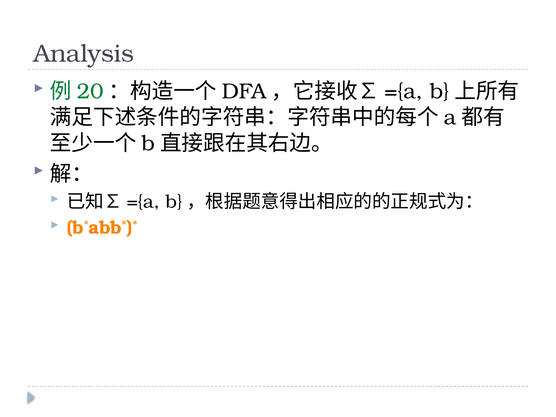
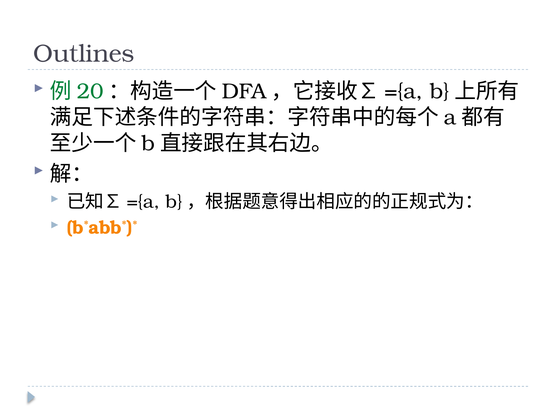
Analysis: Analysis -> Outlines (84, 54)
